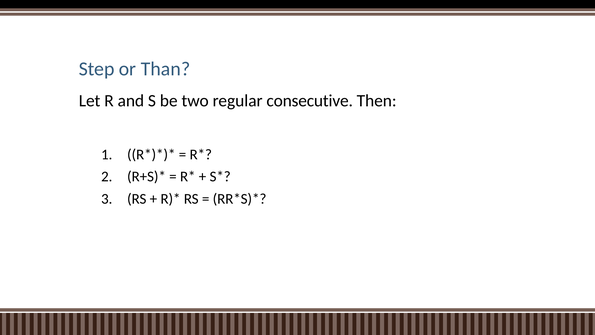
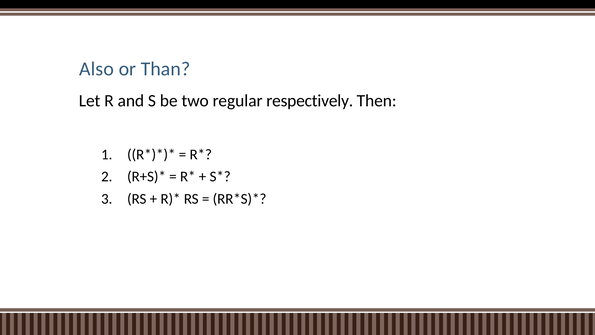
Step: Step -> Also (96, 69)
consecutive: consecutive -> respectively (310, 101)
